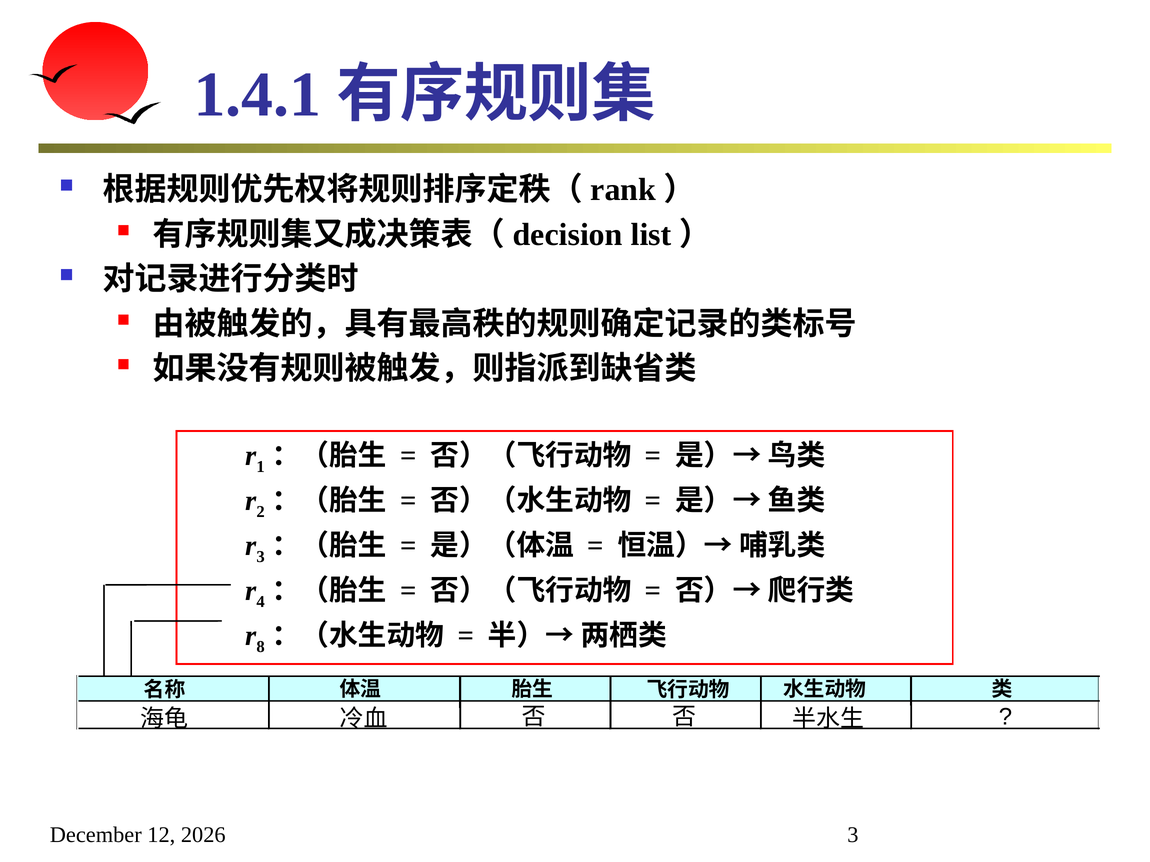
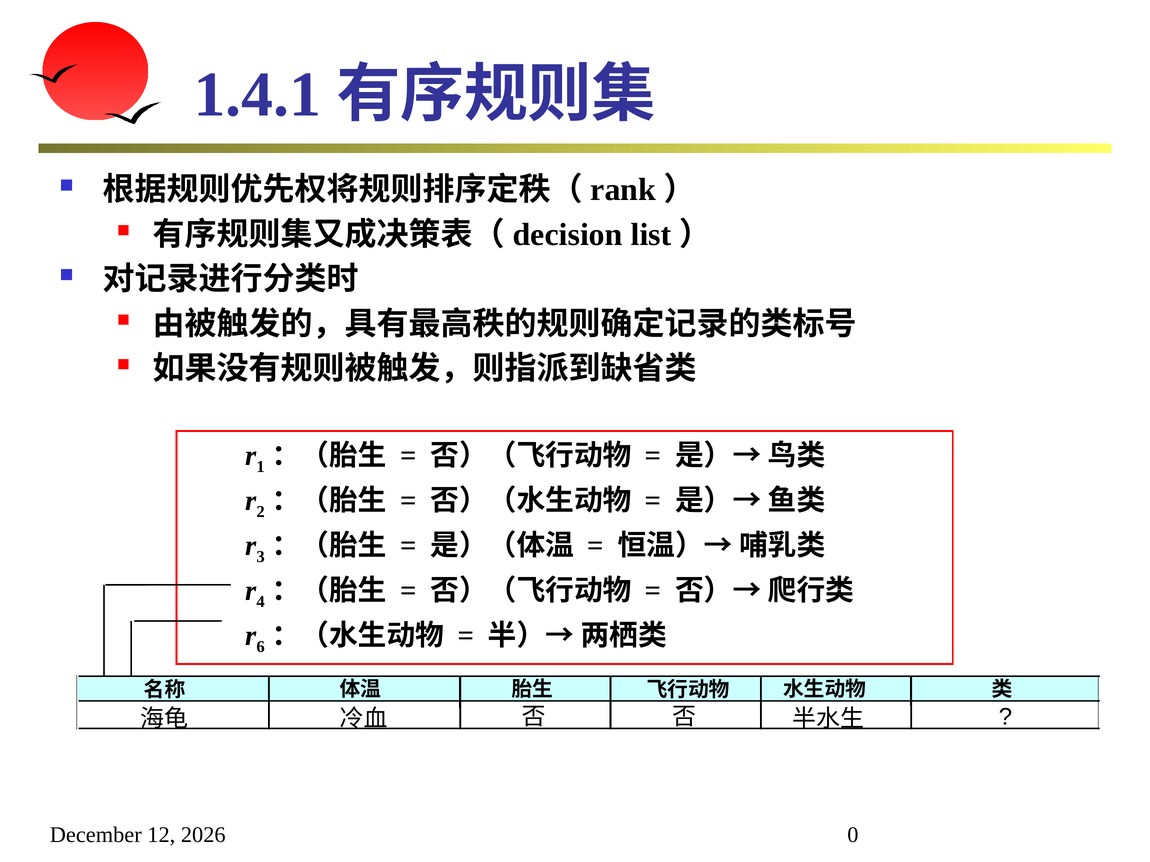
8: 8 -> 6 (261, 647)
3: 3 -> 0 (853, 835)
